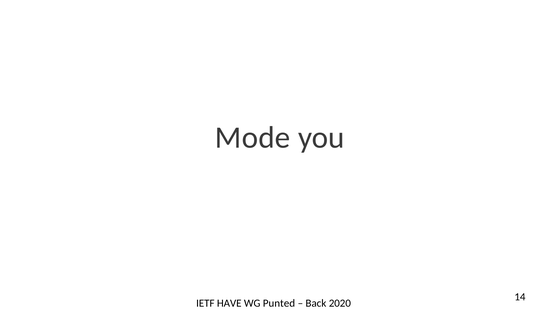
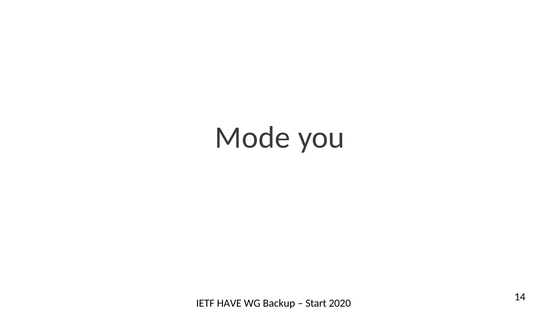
Punted: Punted -> Backup (279, 303)
Back: Back -> Start (316, 303)
